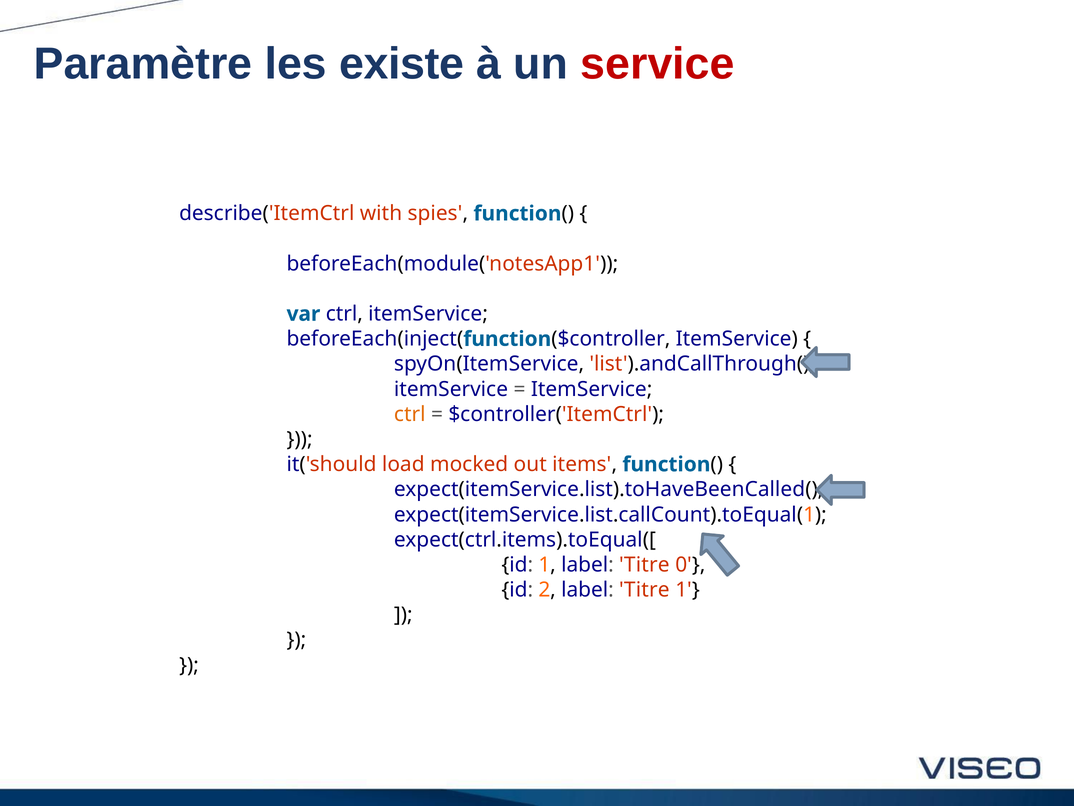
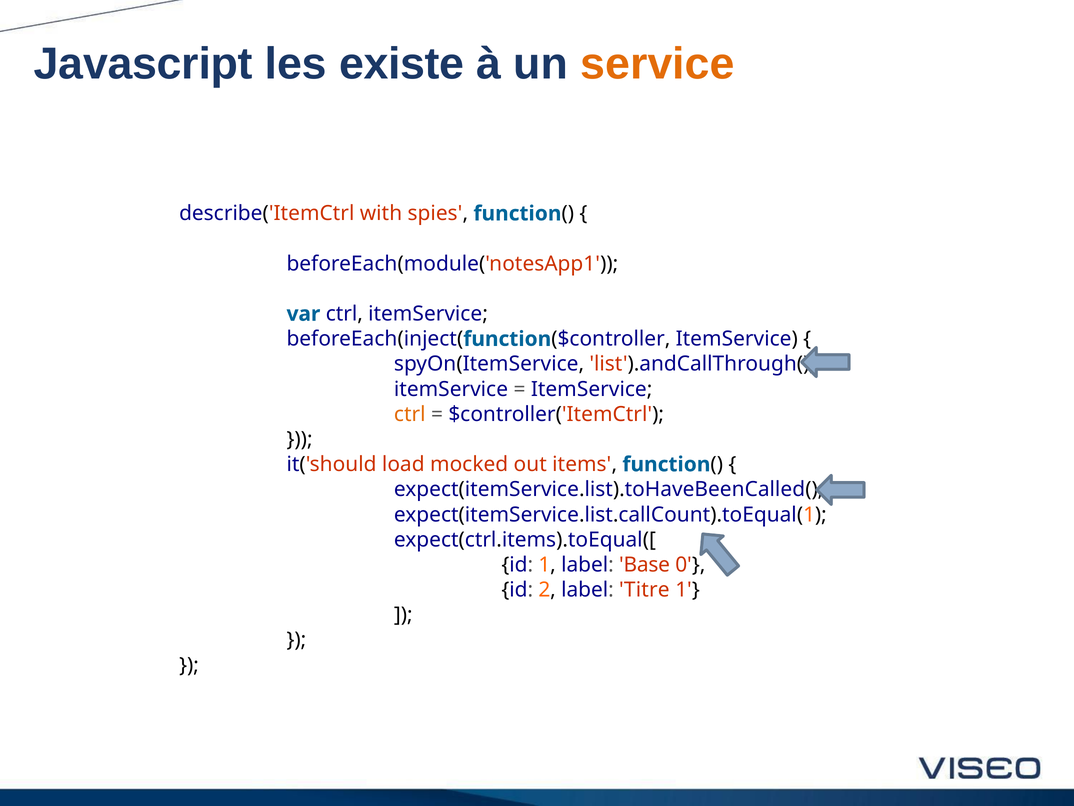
Paramètre: Paramètre -> Javascript (143, 64)
service colour: red -> orange (657, 64)
1 label Titre: Titre -> Base (645, 564)
